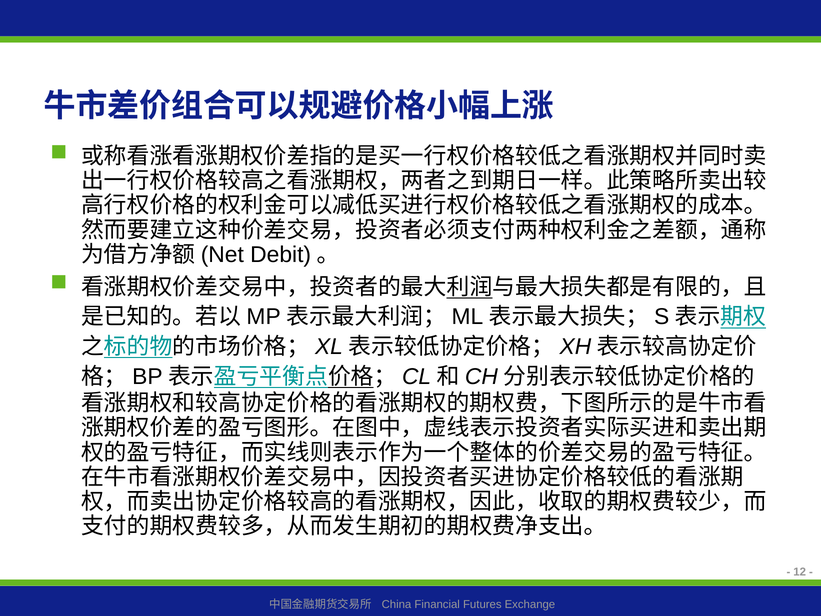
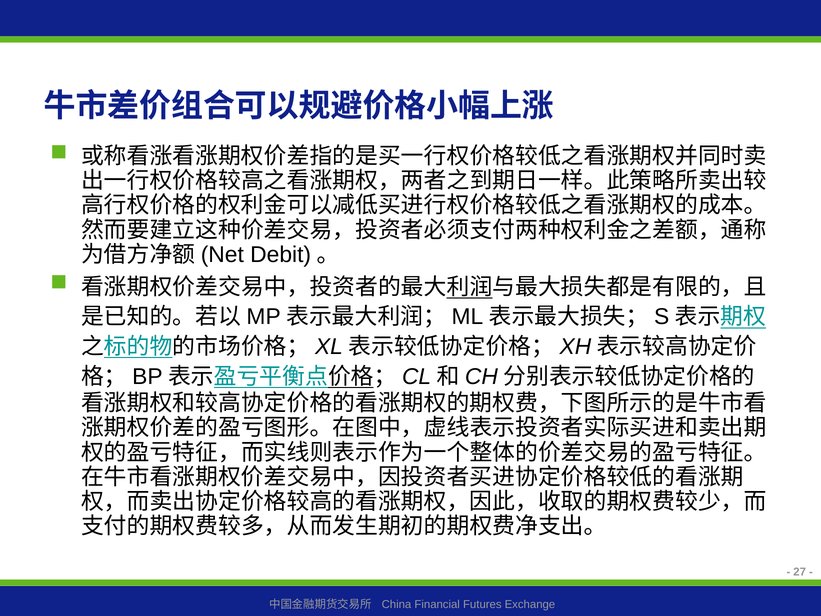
12: 12 -> 27 (800, 572)
